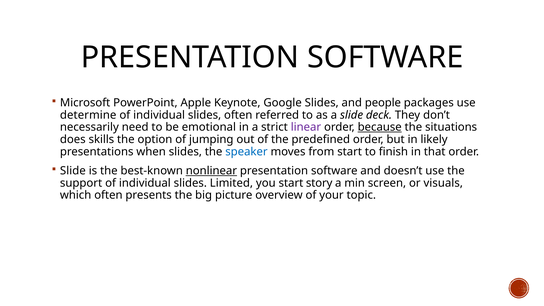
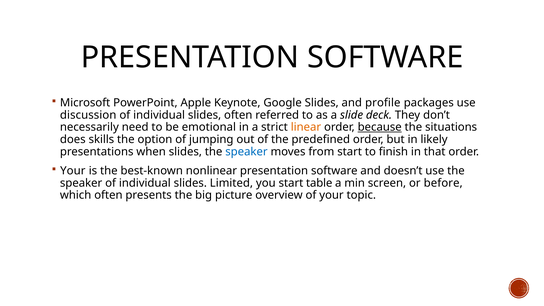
people: people -> profile (383, 103)
determine: determine -> discussion (88, 115)
linear colour: purple -> orange (306, 127)
Slide: Slide -> Your (73, 171)
nonlinear underline: present -> none (211, 171)
support: support -> speaker (81, 183)
story: story -> table (319, 183)
visuals: visuals -> before (443, 183)
